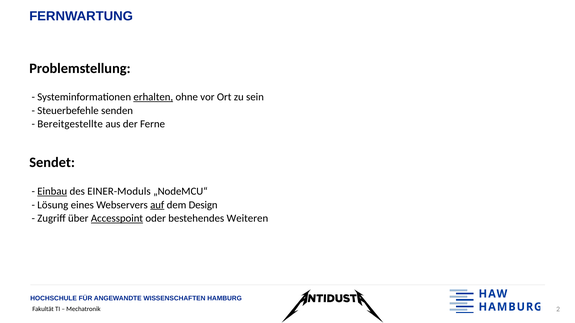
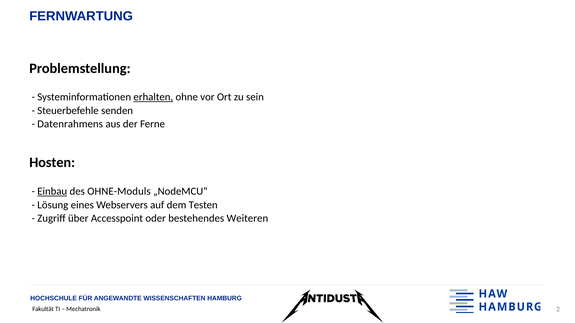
Bereitgestellte: Bereitgestellte -> Datenrahmens (70, 124)
Sendet: Sendet -> Hosten (52, 163)
EINER-Moduls: EINER-Moduls -> OHNE-Moduls (119, 192)
auf underline: present -> none (157, 205)
Design: Design -> Testen (203, 205)
Accesspoint underline: present -> none (117, 219)
